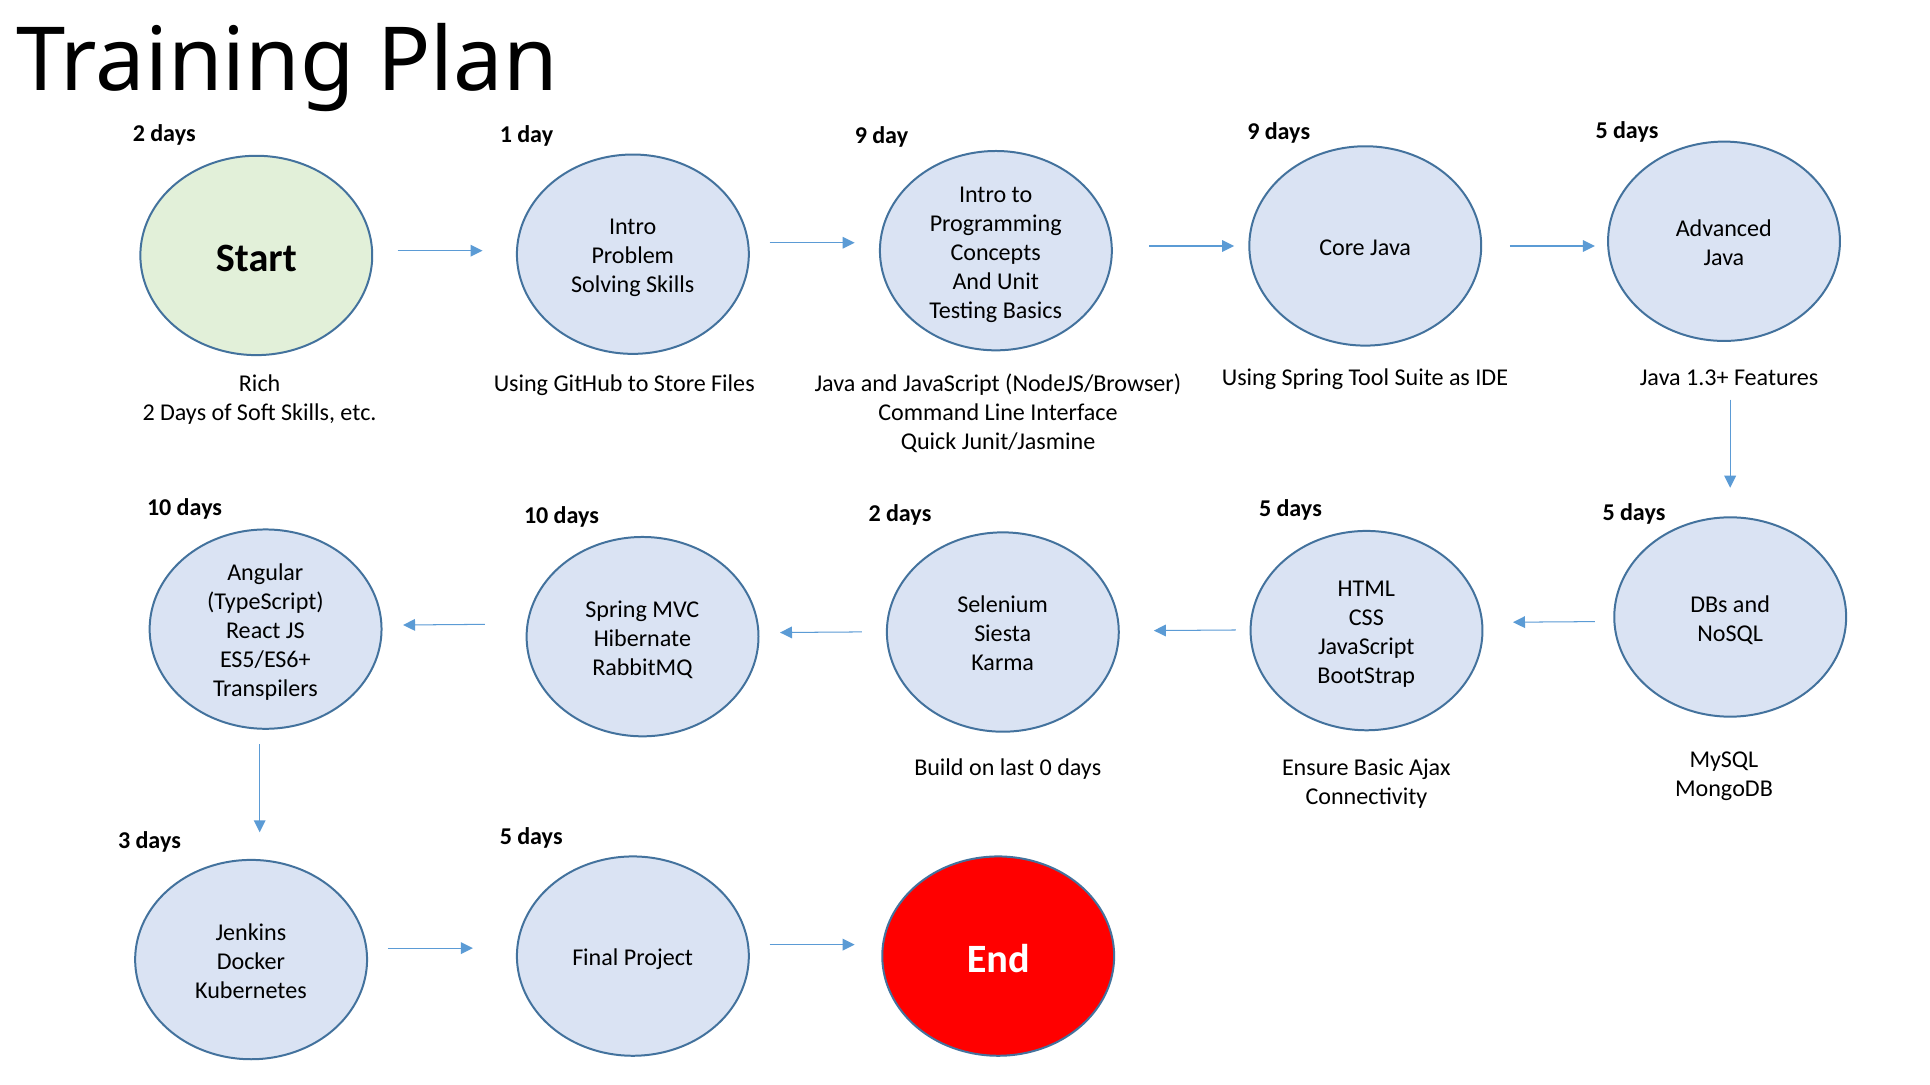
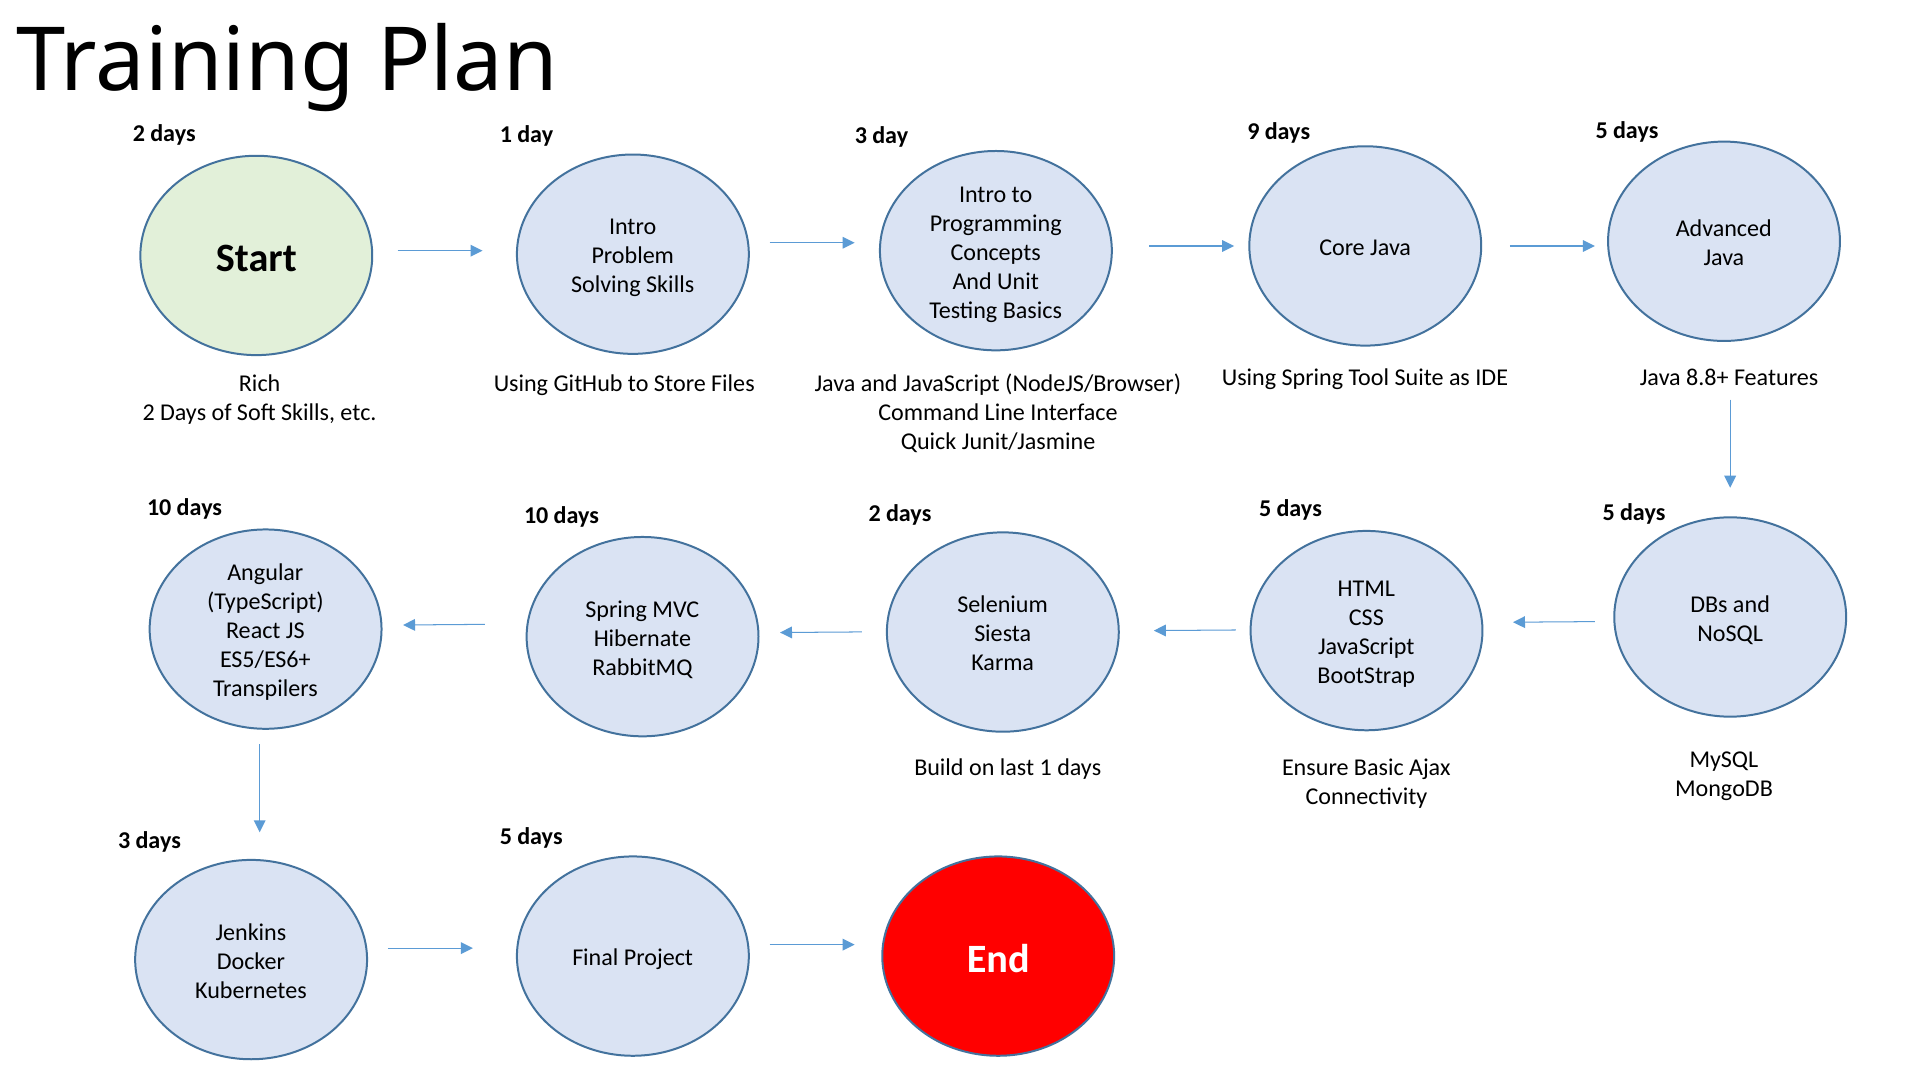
day 9: 9 -> 3 (861, 135)
1.3+: 1.3+ -> 8.8+ (1707, 377)
last 0: 0 -> 1 (1046, 768)
